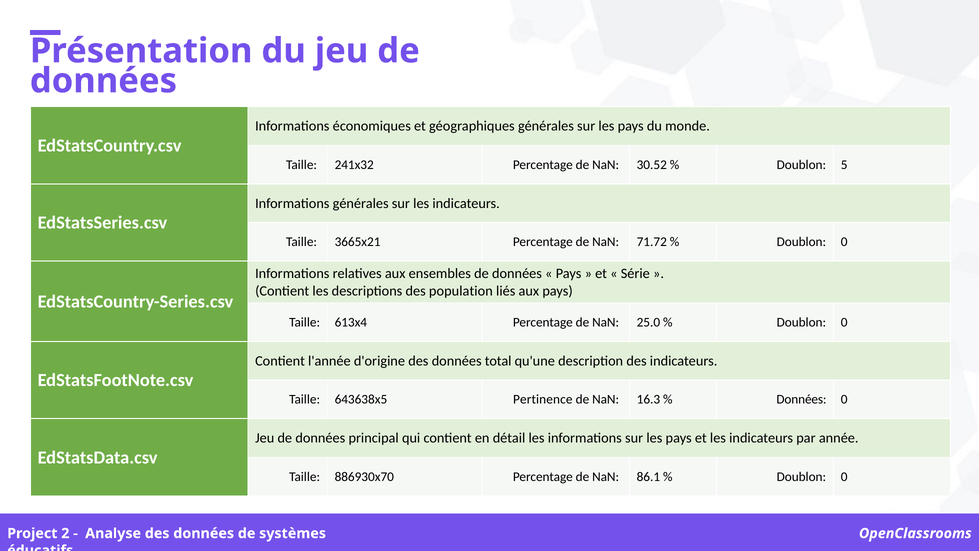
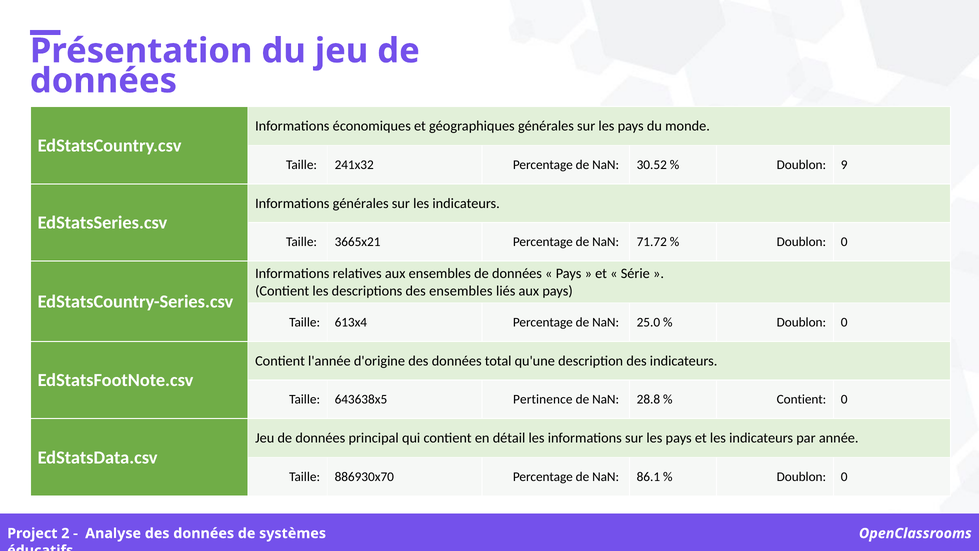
5: 5 -> 9 (844, 165)
des population: population -> ensembles (461, 291)
16.3: 16.3 -> 28.8 (648, 399)
Données: Données -> Contient (801, 399)
